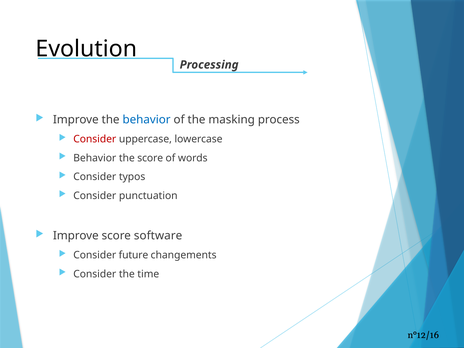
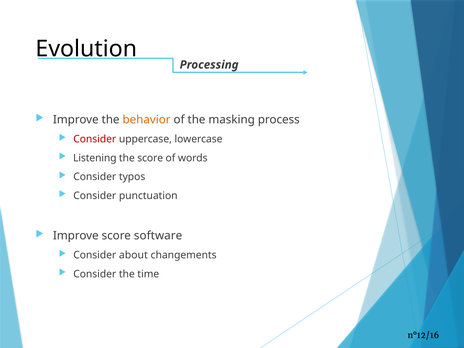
behavior colour: blue -> orange (147, 120)
Behavior: Behavior -> Listening (95, 158)
future: future -> about (133, 255)
